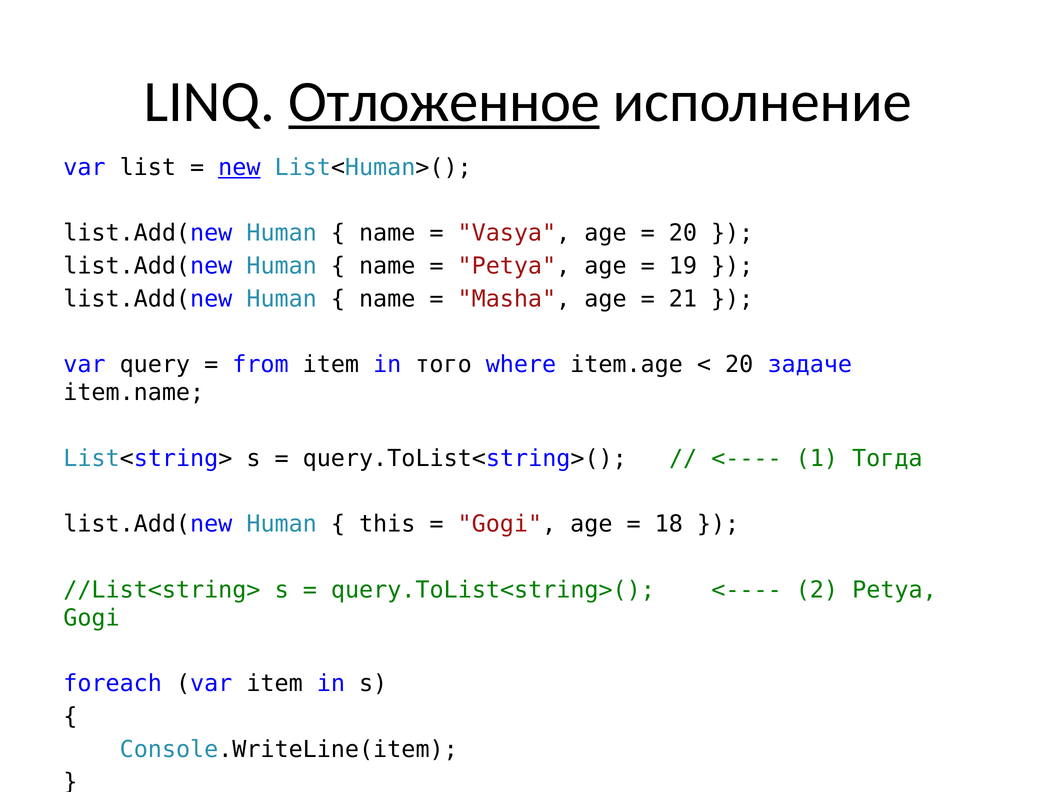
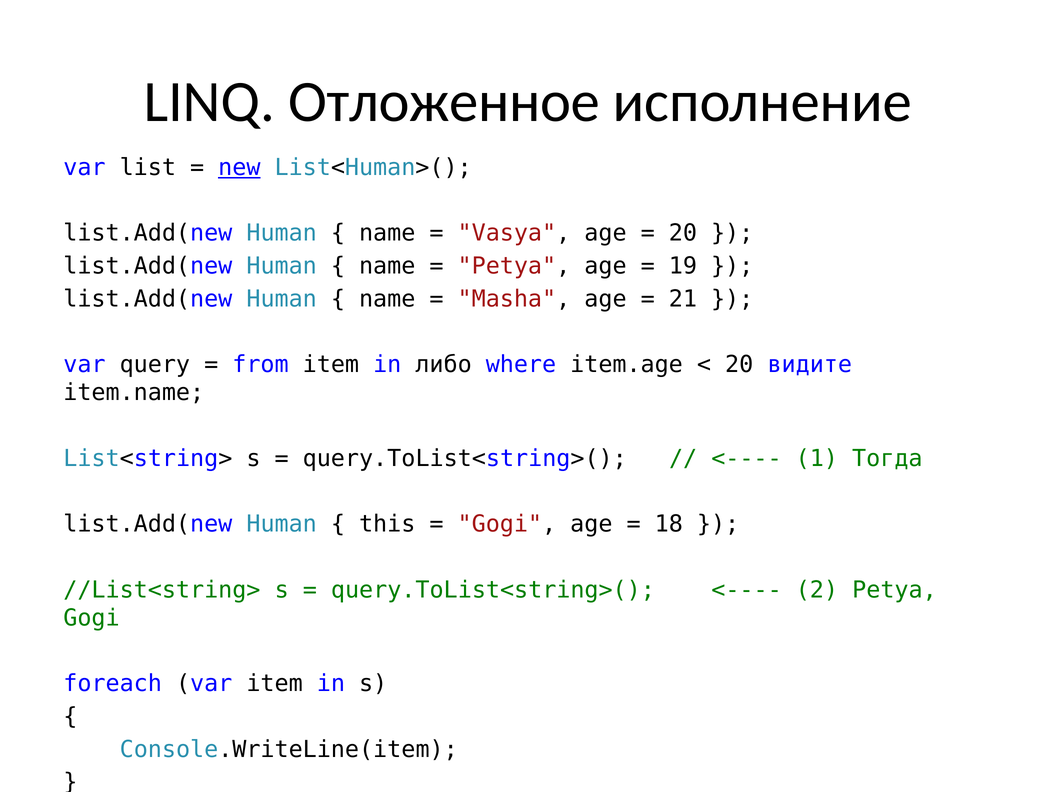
Отложенное underline: present -> none (444, 102)
того: того -> либо (444, 365)
задаче: задаче -> видите (810, 365)
